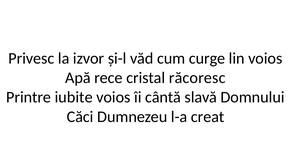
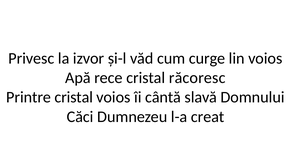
Printre iubite: iubite -> cristal (74, 97)
